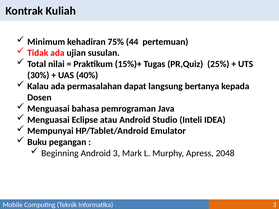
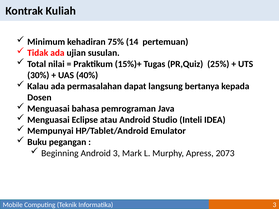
44: 44 -> 14 (132, 42)
2048: 2048 -> 2073 (225, 153)
